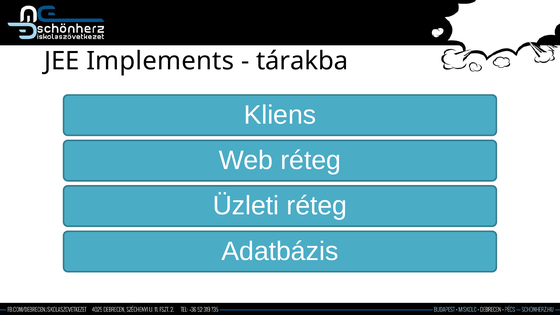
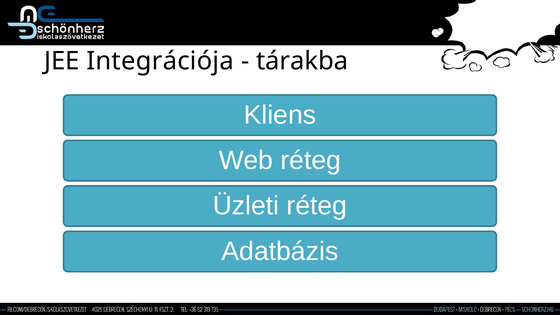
Implements: Implements -> Integrációja (160, 61)
